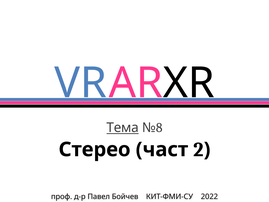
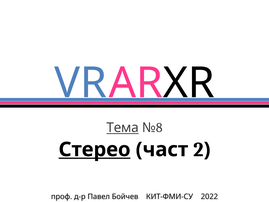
Стерео underline: none -> present (95, 149)
